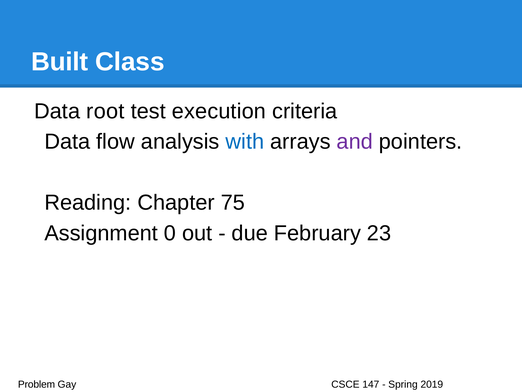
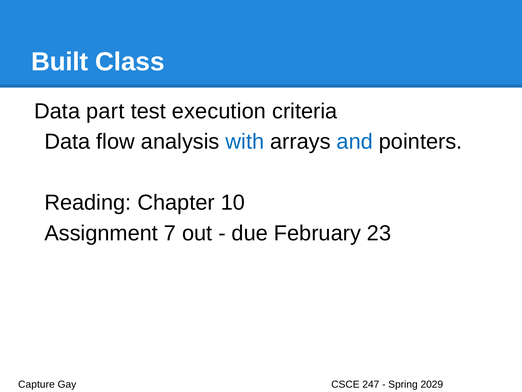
root: root -> part (105, 111)
and colour: purple -> blue (355, 142)
75: 75 -> 10 (233, 203)
0: 0 -> 7 (170, 233)
Problem: Problem -> Capture (36, 384)
147: 147 -> 247 (371, 384)
2019: 2019 -> 2029 (432, 384)
